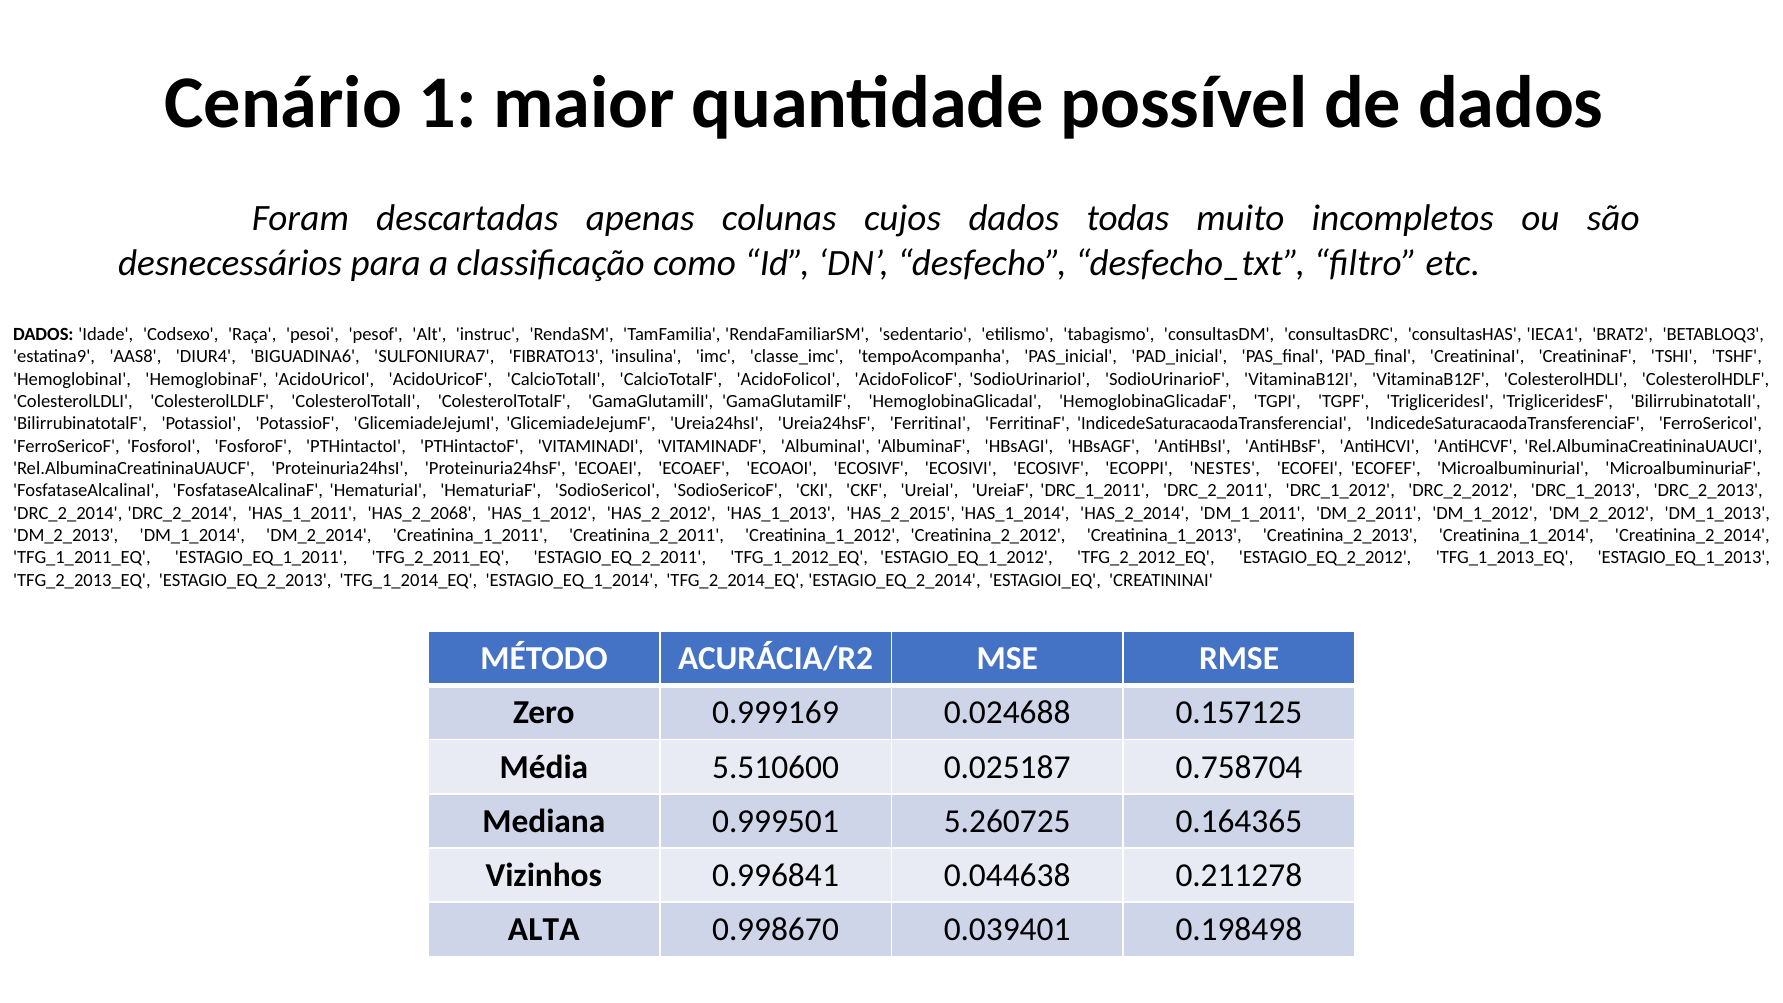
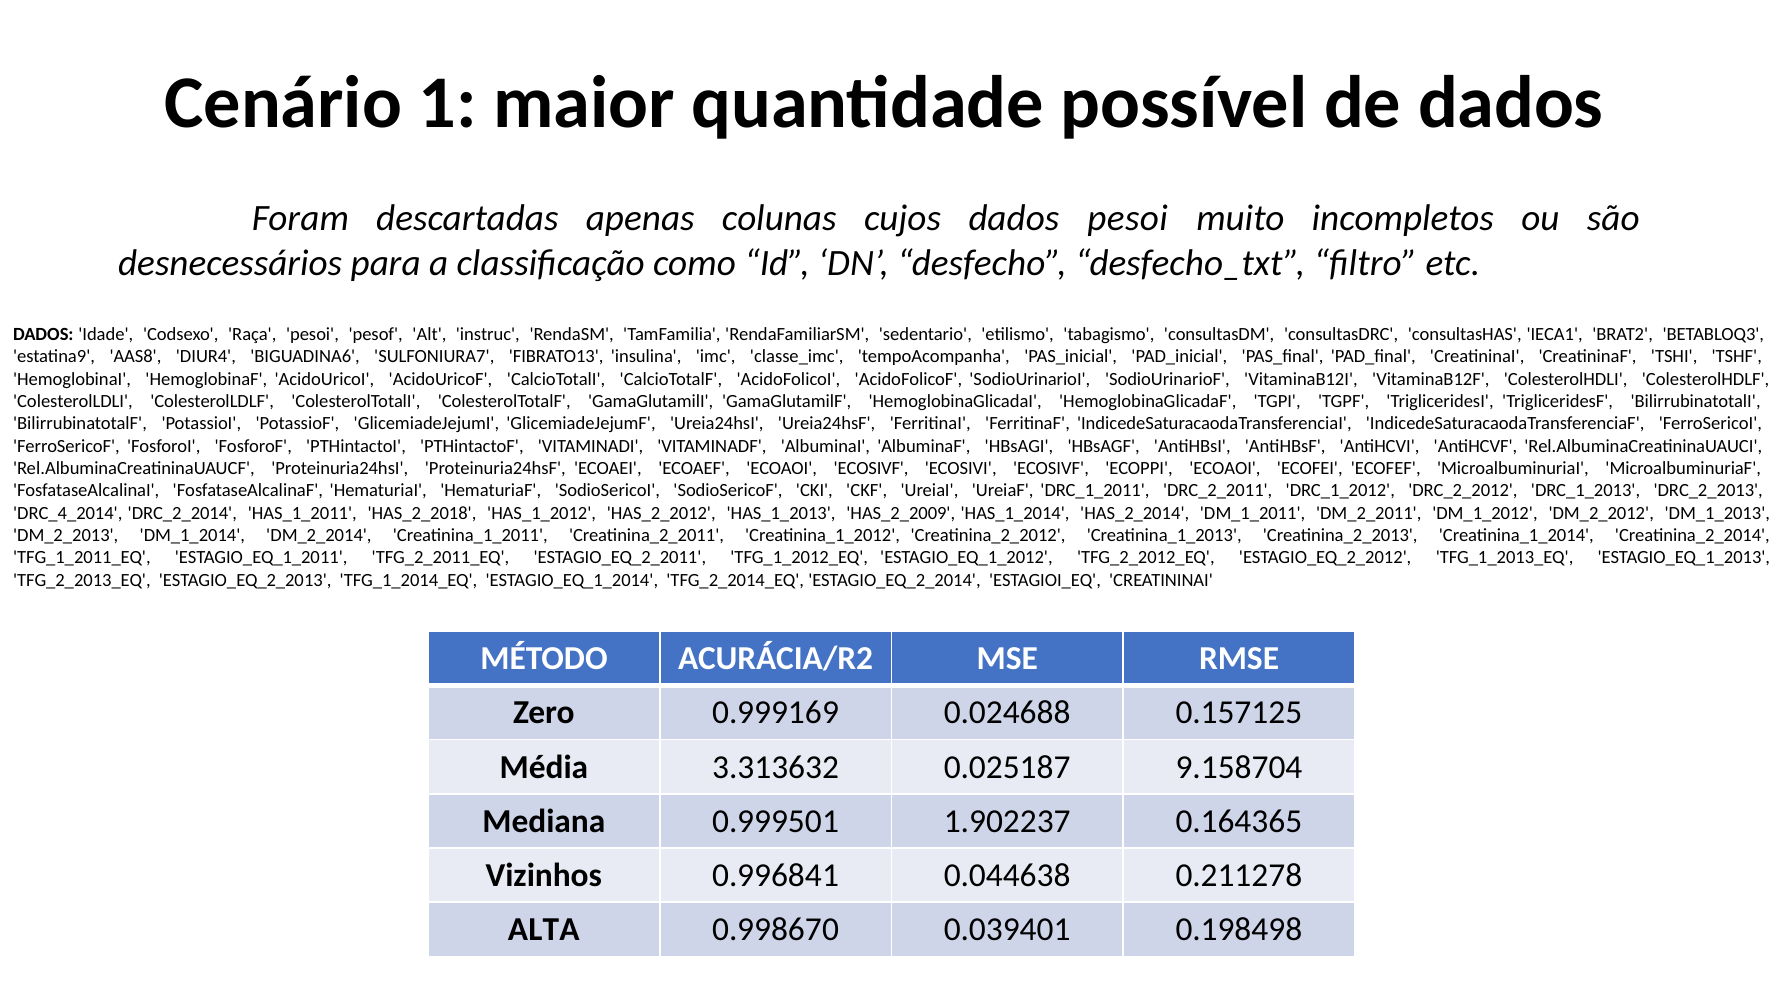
dados todas: todas -> pesoi (1128, 218)
ECOPPI NESTES: NESTES -> ECOAOI (1225, 468)
DRC_2_2014: DRC_2_2014 -> DRC_4_2014 (68, 513)
HAS_2_2068: HAS_2_2068 -> HAS_2_2018 (422, 513)
HAS_2_2015: HAS_2_2015 -> HAS_2_2009 (901, 513)
5.510600: 5.510600 -> 3.313632 (776, 767)
0.758704: 0.758704 -> 9.158704 (1239, 767)
5.260725: 5.260725 -> 1.902237 (1007, 821)
